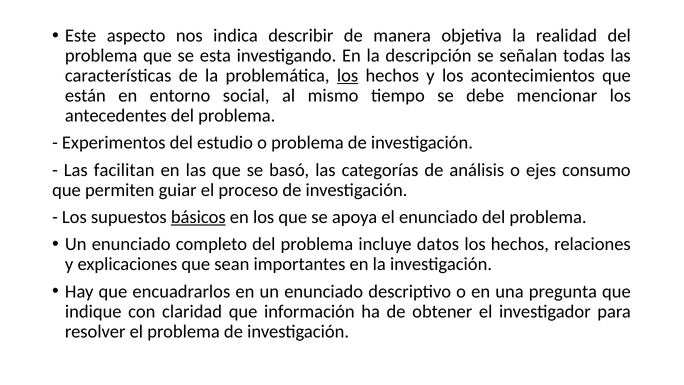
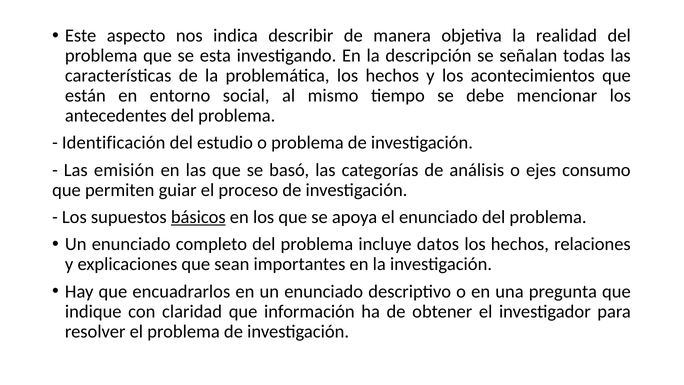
los underline: present -> none (348, 76)
Experimentos: Experimentos -> Identificación (114, 143)
facilitan: facilitan -> emisión (124, 170)
